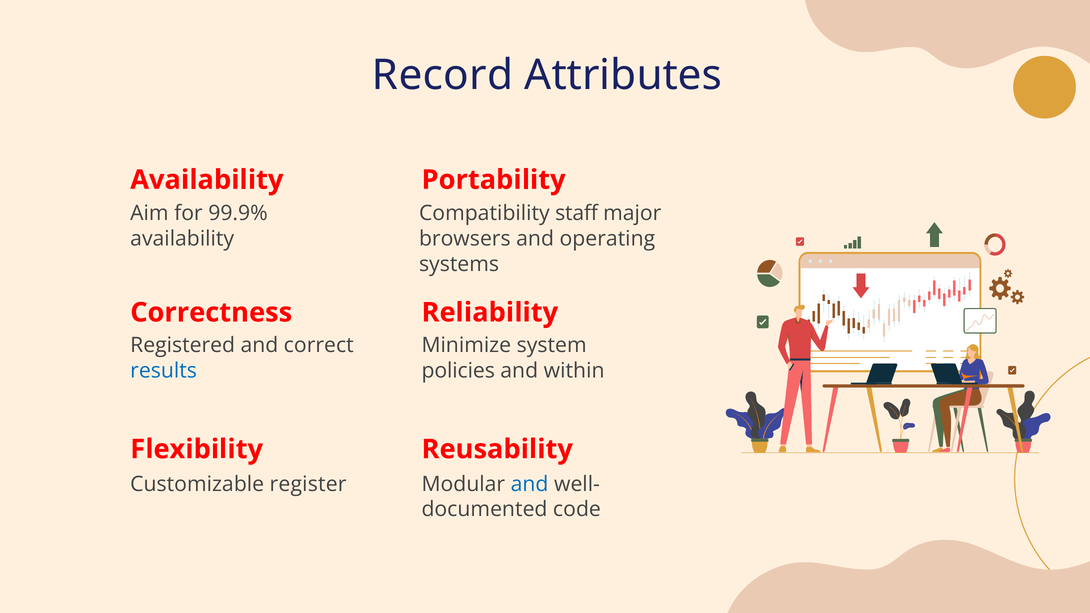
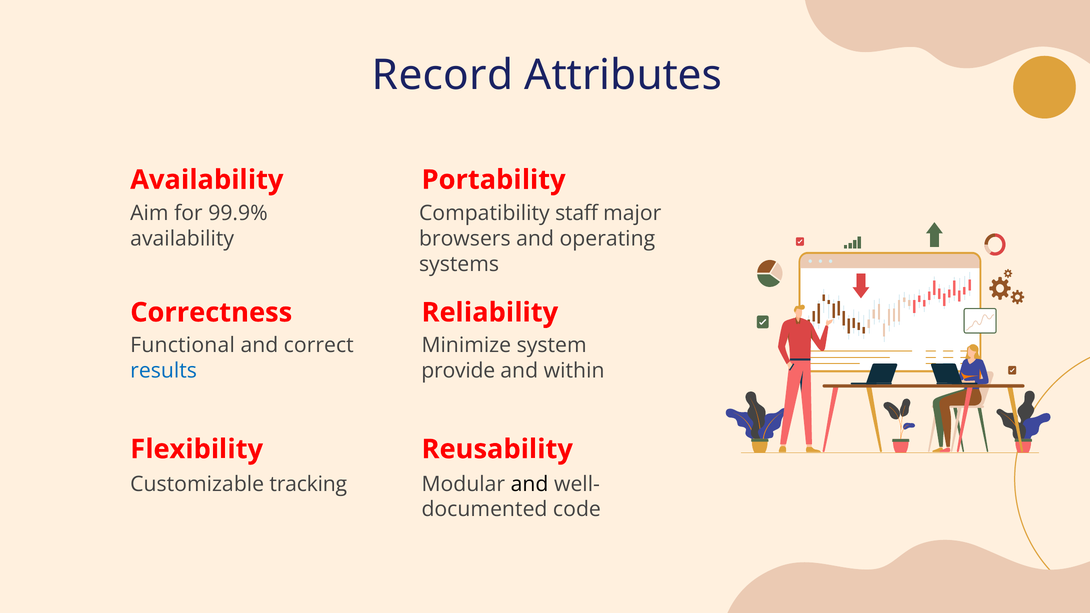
Registered: Registered -> Functional (183, 346)
policies: policies -> provide (458, 371)
register: register -> tracking (308, 484)
and colour: blue -> black (530, 484)
